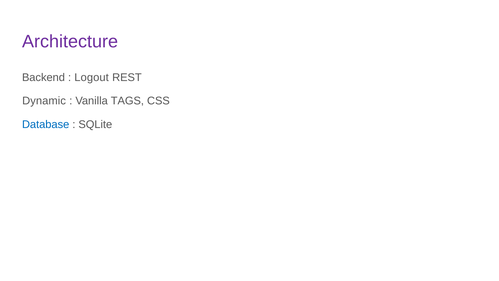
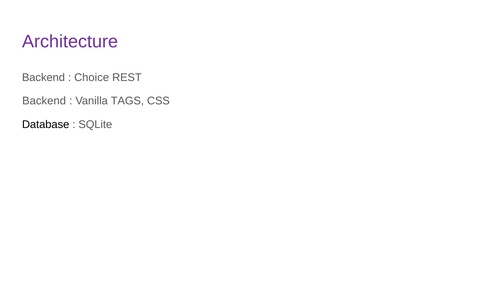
Logout: Logout -> Choice (92, 77)
Dynamic: Dynamic -> Backend (44, 101)
Database colour: blue -> black (46, 124)
